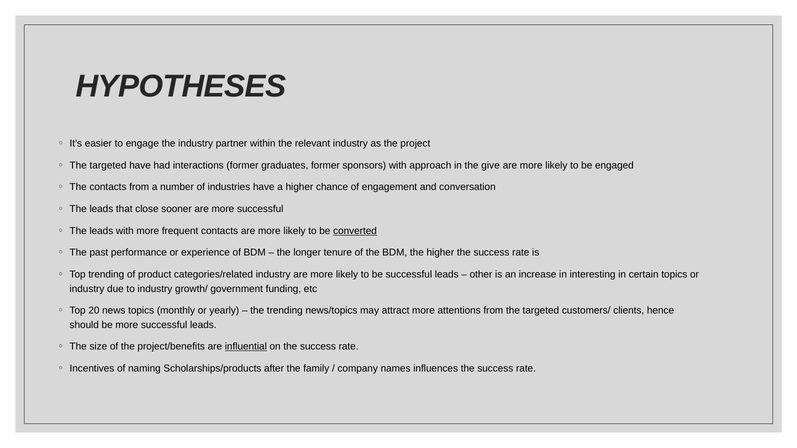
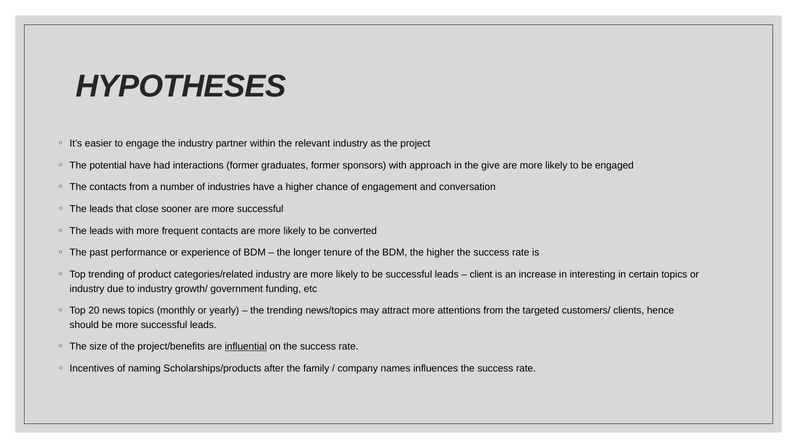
targeted: targeted -> potential (108, 166)
converted underline: present -> none (355, 231)
other: other -> client (481, 275)
